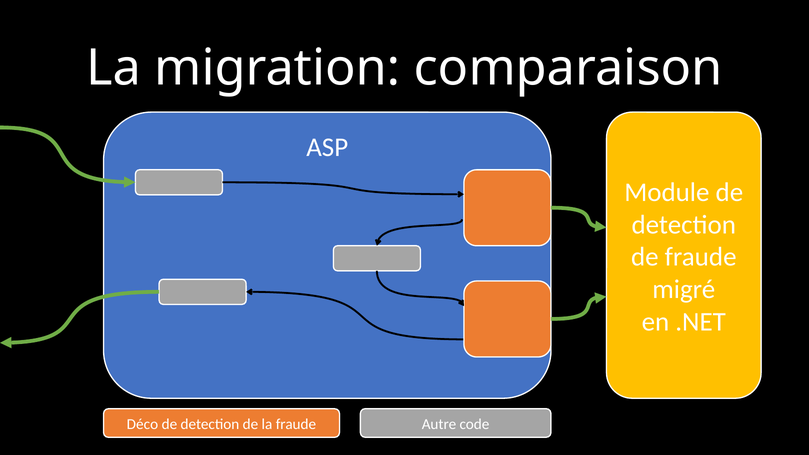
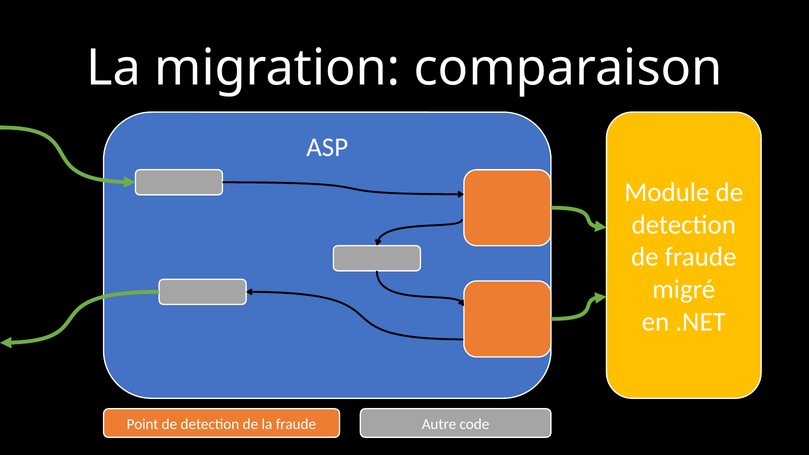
Déco: Déco -> Point (143, 424)
